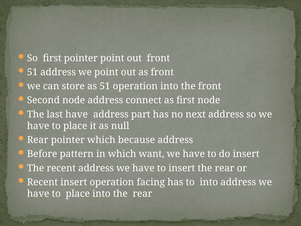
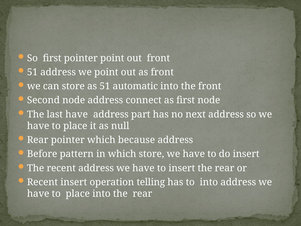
51 operation: operation -> automatic (135, 86)
which want: want -> store (151, 154)
facing: facing -> telling (151, 182)
